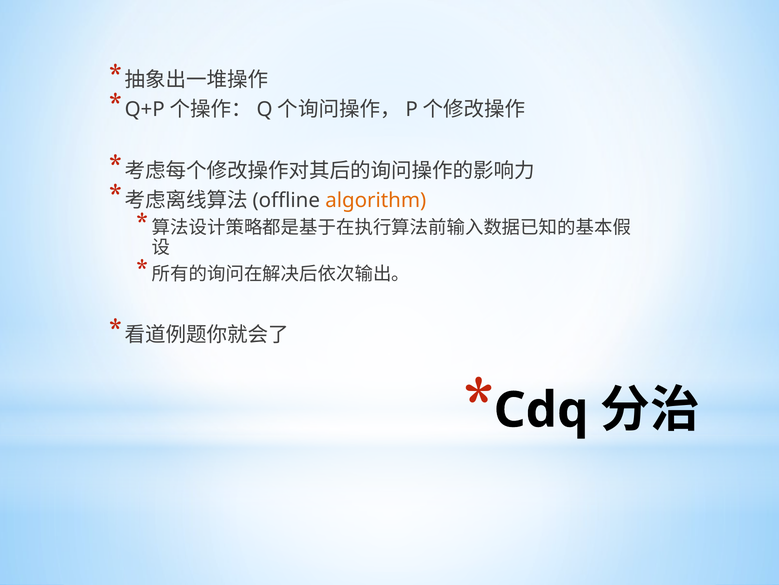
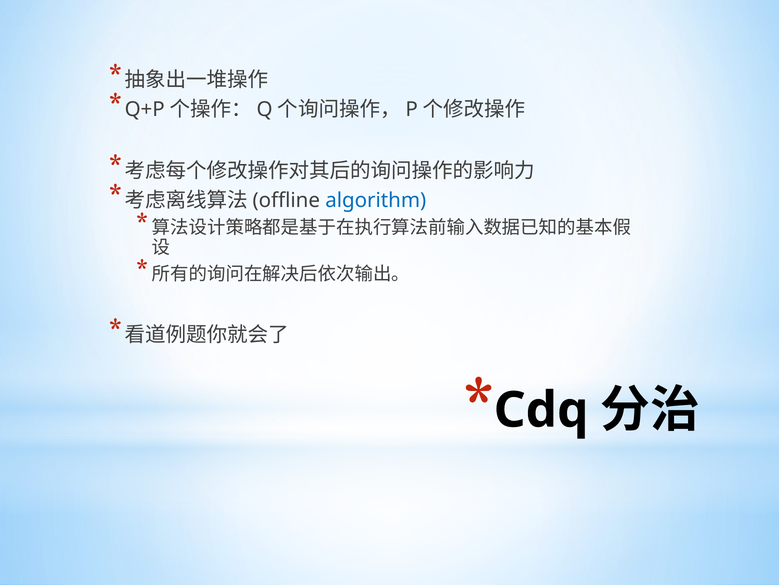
algorithm colour: orange -> blue (376, 200)
